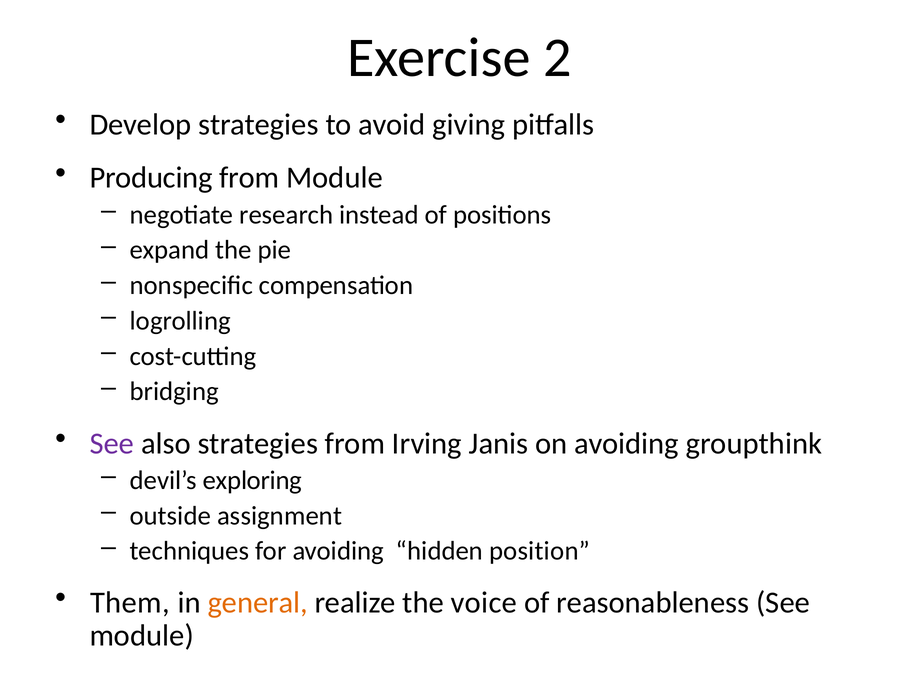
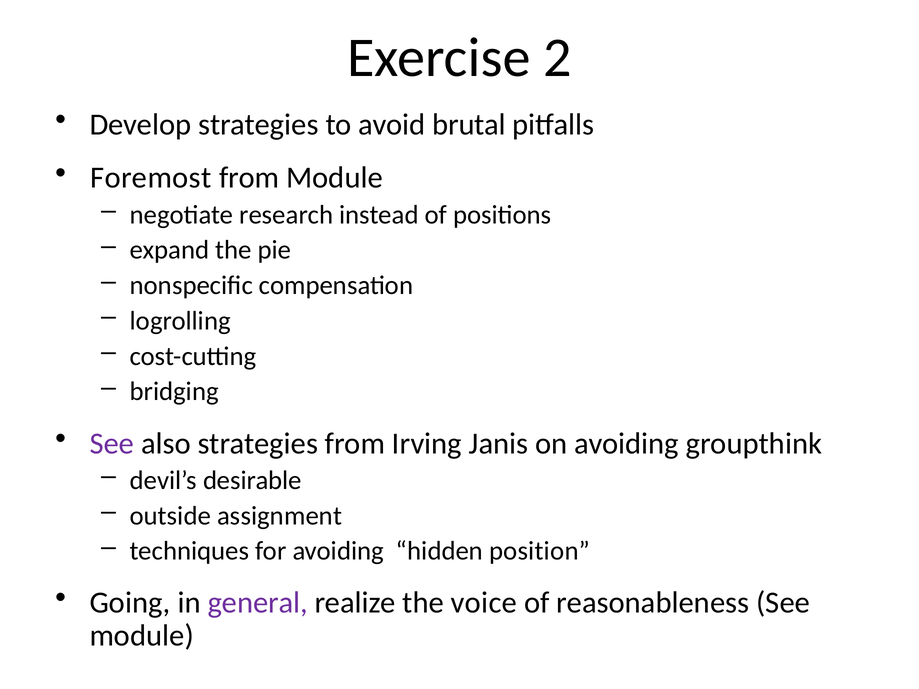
giving: giving -> brutal (469, 125)
Producing: Producing -> Foremost (151, 178)
exploring: exploring -> desirable (252, 481)
Them: Them -> Going (130, 603)
general colour: orange -> purple (258, 603)
